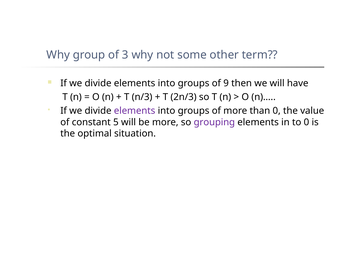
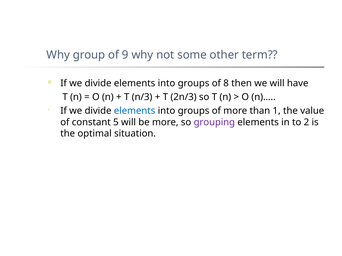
3: 3 -> 9 (125, 55)
9: 9 -> 8 (226, 84)
elements colour: purple -> blue (135, 111)
than 0: 0 -> 1 (277, 111)
to 0: 0 -> 2 (306, 122)
